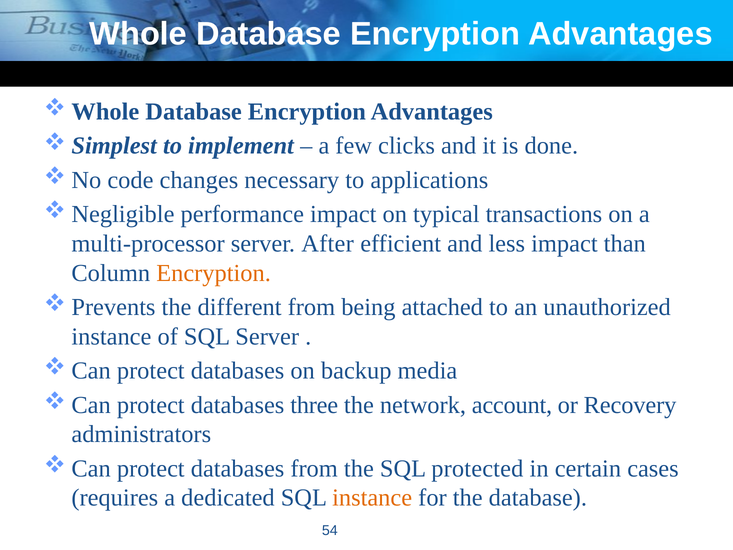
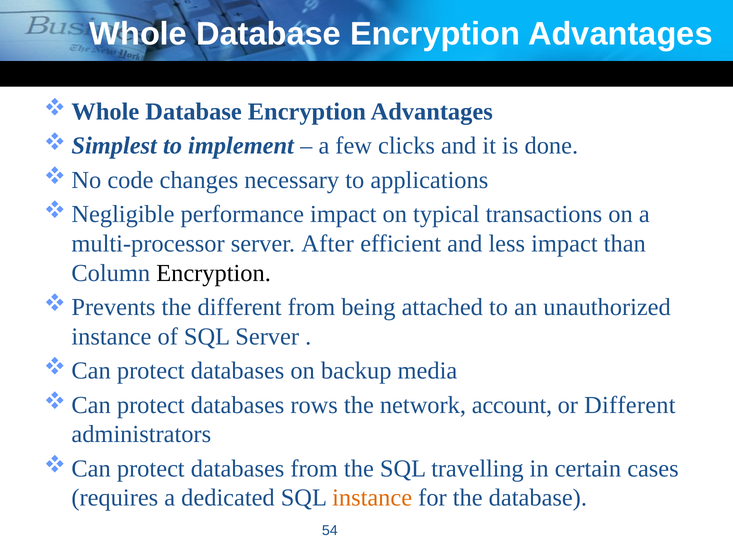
Encryption colour: orange -> black (214, 273)
three: three -> rows (314, 405)
or Recovery: Recovery -> Different (630, 405)
protected: protected -> travelling (477, 468)
